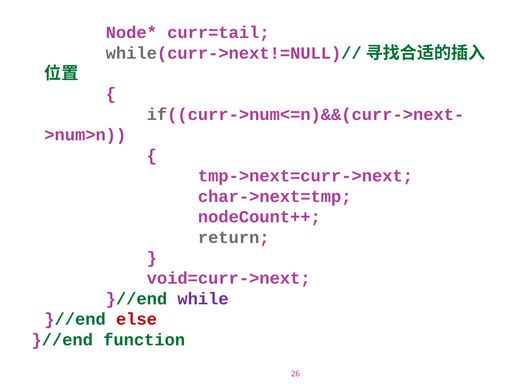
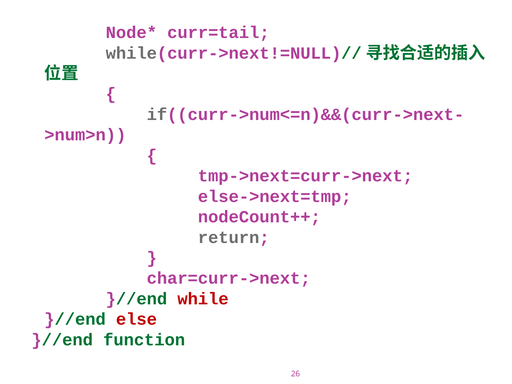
char->next=tmp: char->next=tmp -> else->next=tmp (275, 196)
void=curr->next: void=curr->next -> char=curr->next (229, 278)
while colour: purple -> red (203, 299)
